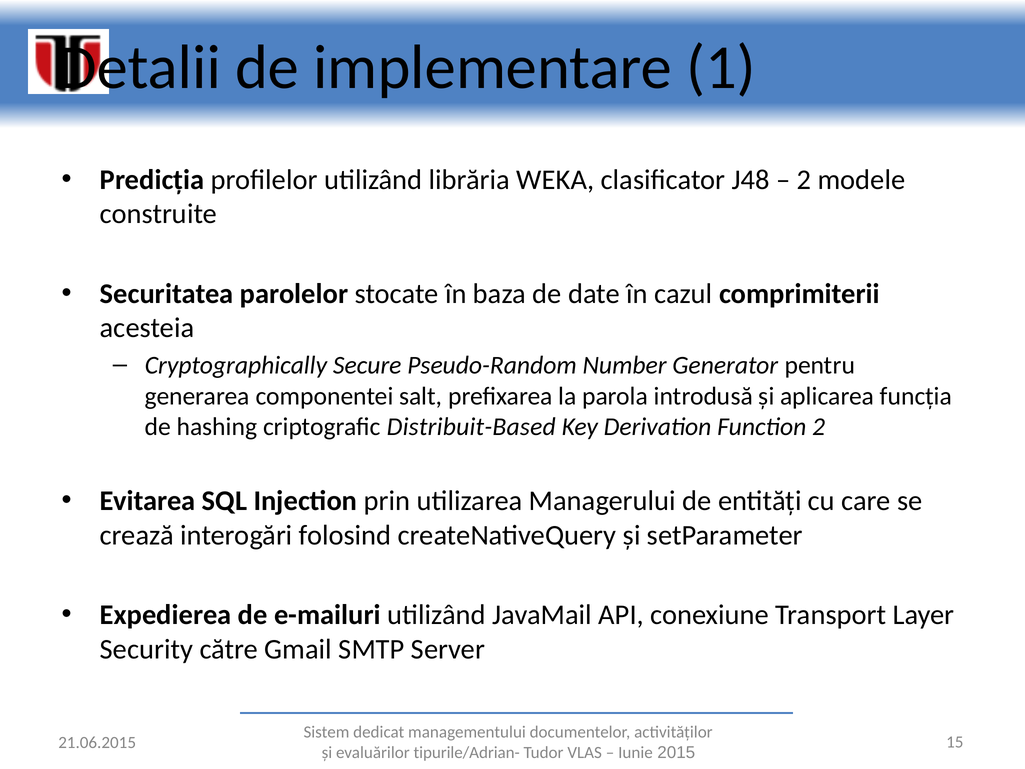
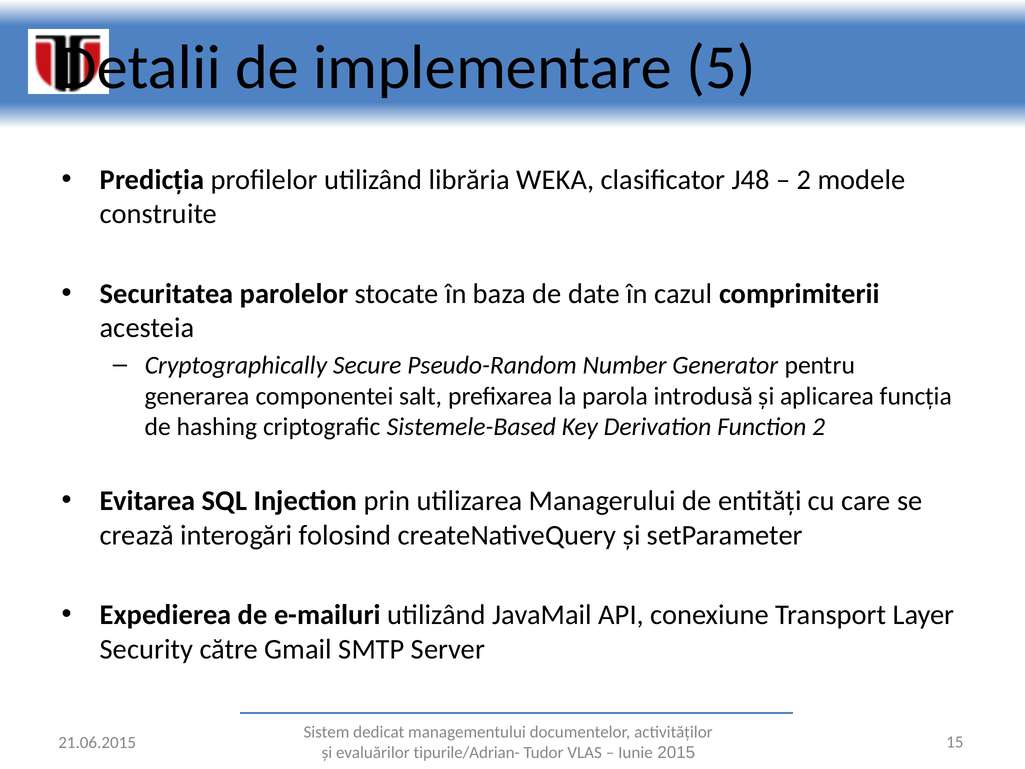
1: 1 -> 5 (721, 68)
Distribuit-Based: Distribuit-Based -> Sistemele-Based (471, 427)
